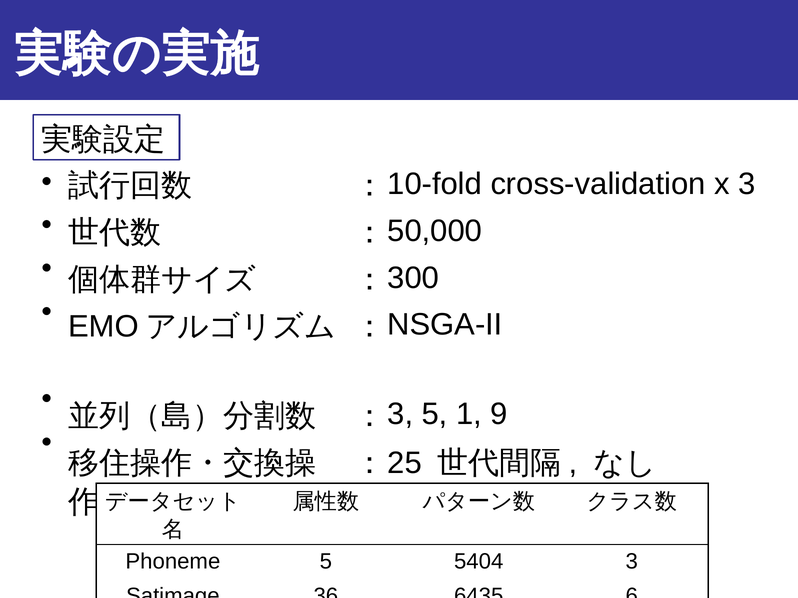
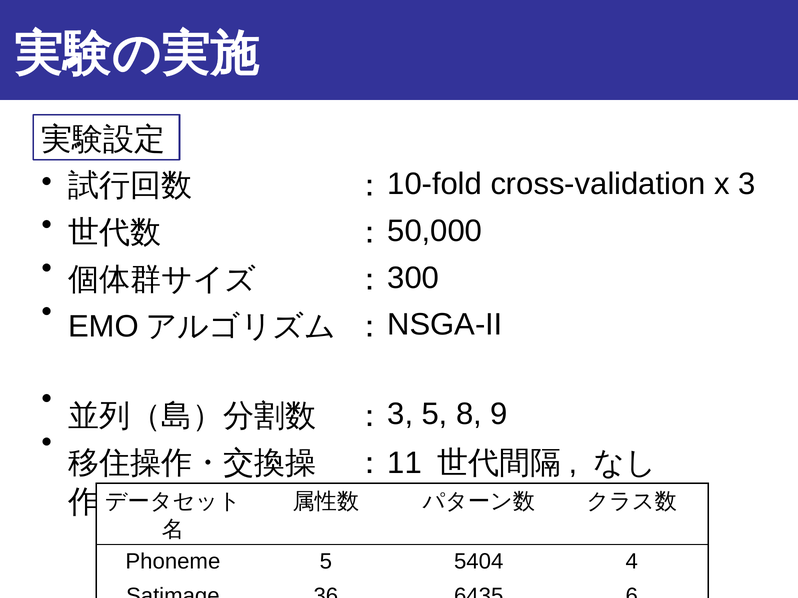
1: 1 -> 8 (469, 415)
25: 25 -> 11 (405, 463)
5404 3: 3 -> 4 (632, 562)
